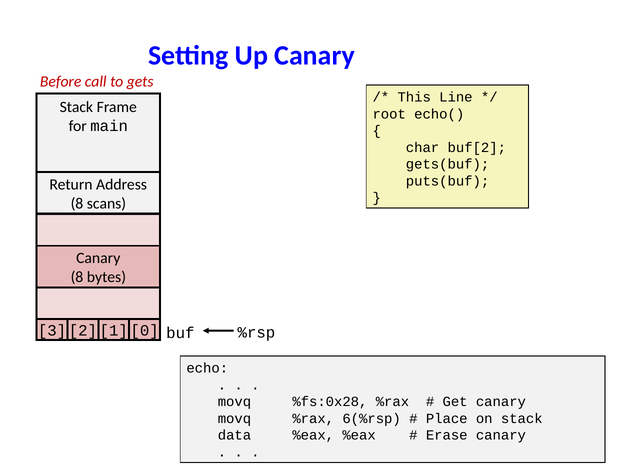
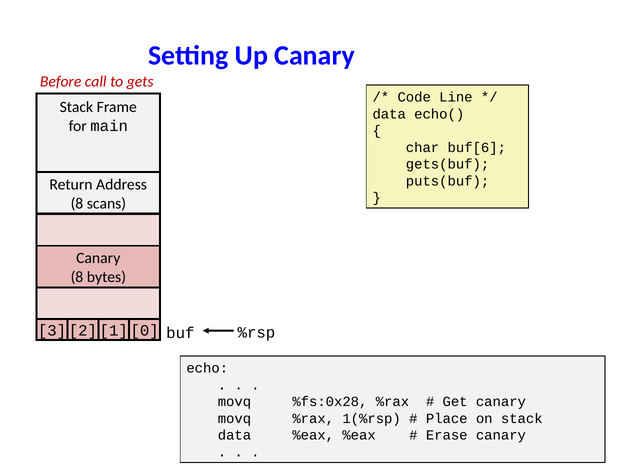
This: This -> Code (414, 97)
root: root -> data (389, 114)
buf[2: buf[2 -> buf[6 (477, 147)
6(%rsp: 6(%rsp -> 1(%rsp (372, 418)
